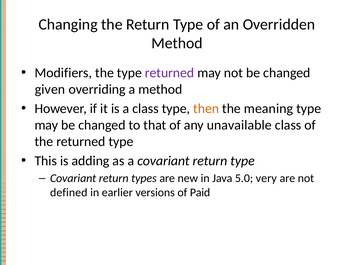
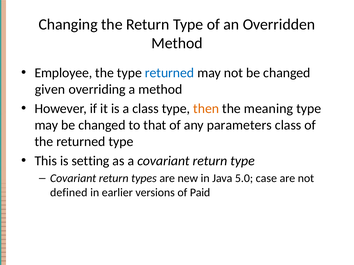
Modifiers: Modifiers -> Employee (63, 73)
returned colour: purple -> blue (170, 73)
unavailable: unavailable -> parameters (239, 125)
adding: adding -> setting (91, 161)
very: very -> case (266, 179)
